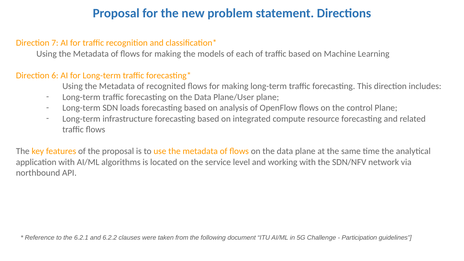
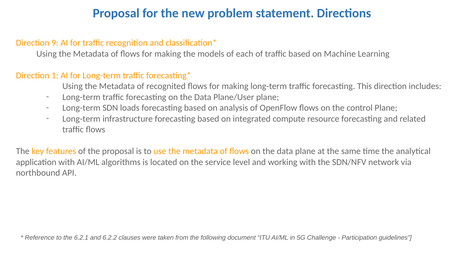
7: 7 -> 9 (55, 43)
6: 6 -> 1 (55, 75)
